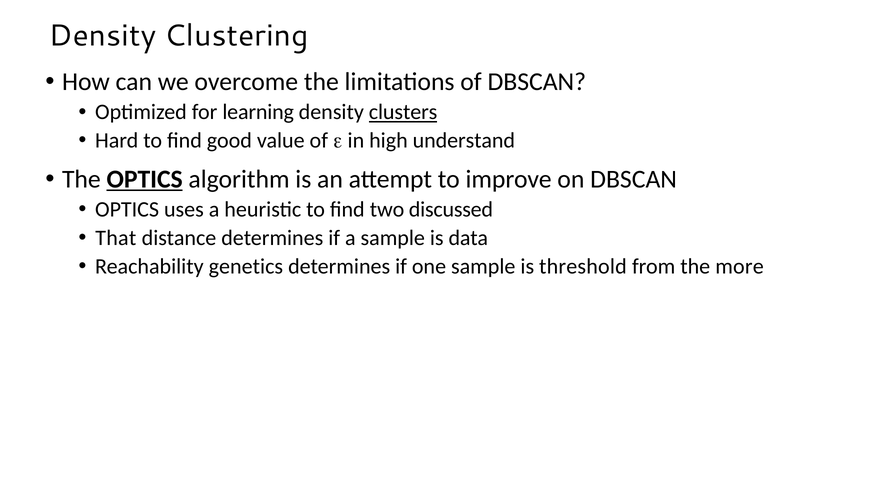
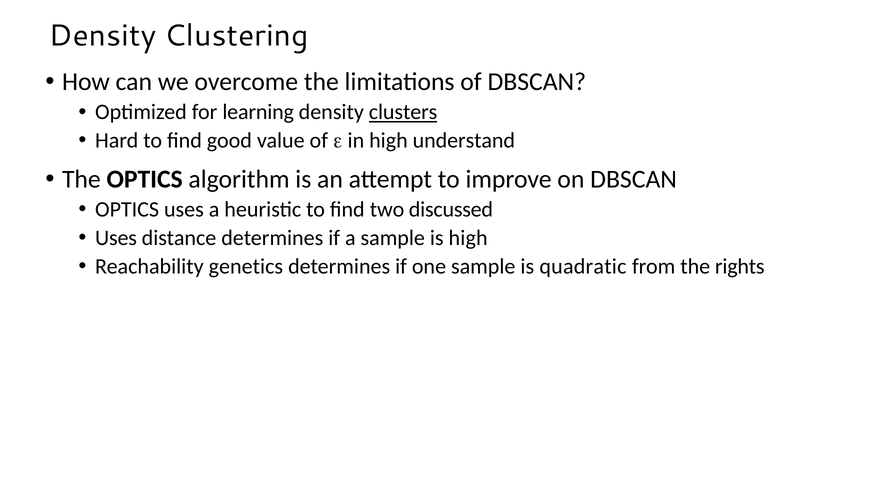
OPTICS underline: present -> none (145, 179)
That: That -> Uses (116, 238)
is data: data -> high (468, 238)
threshold: threshold -> quadratic (583, 266)
more: more -> rights (740, 266)
